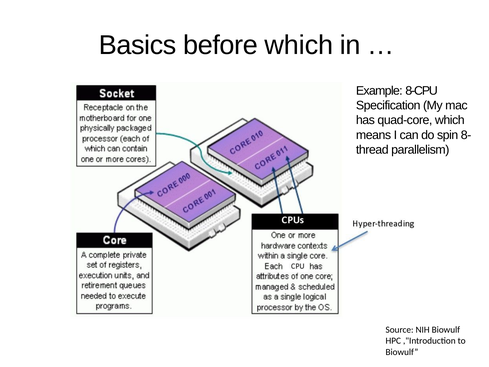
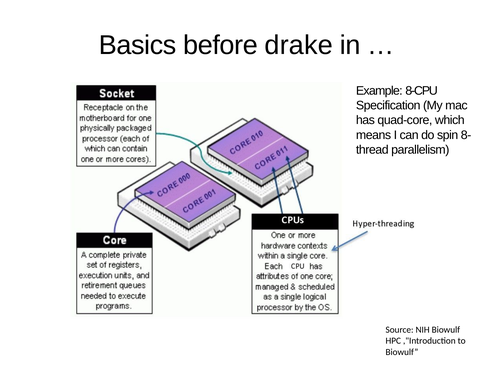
before which: which -> drake (299, 45)
